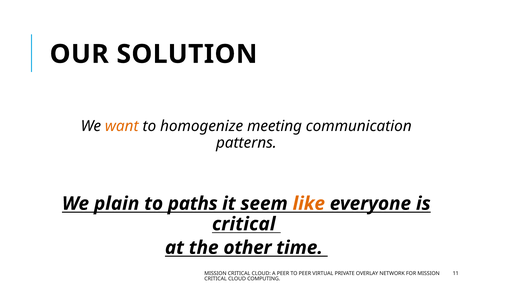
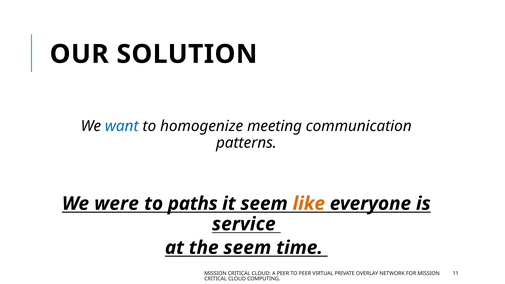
want colour: orange -> blue (122, 126)
plain: plain -> were (117, 204)
critical: critical -> service (244, 224)
the other: other -> seem (247, 248)
